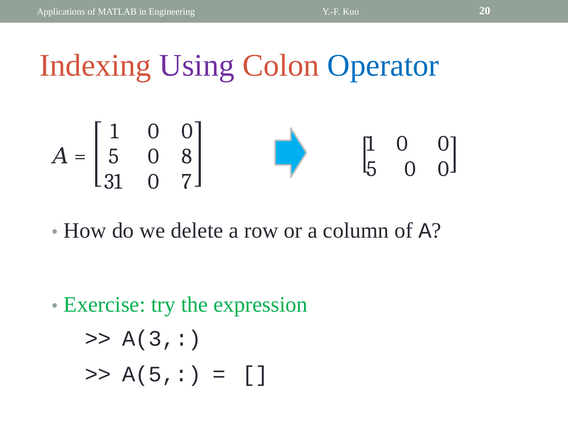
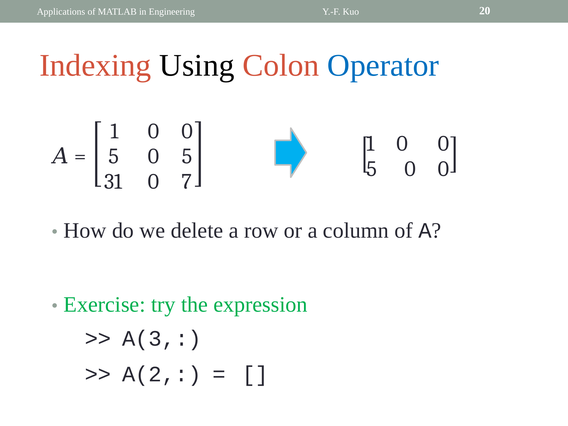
Using colour: purple -> black (197, 65)
8: 8 -> 5 (187, 156)
A(5: A(5 -> A(2 (162, 374)
